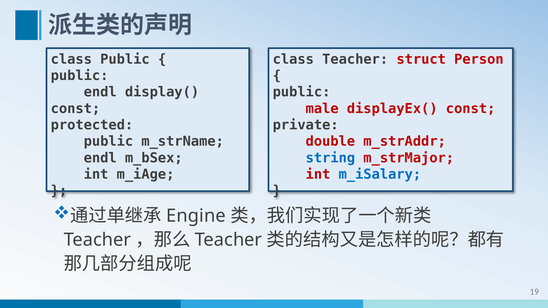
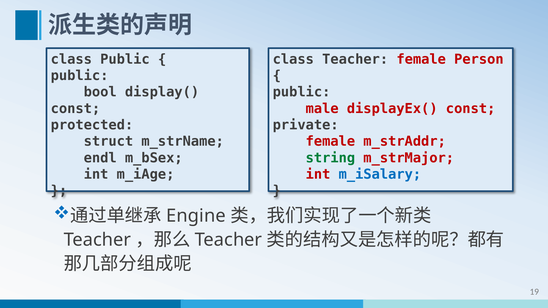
Teacher struct: struct -> female (421, 59)
endl: endl -> bool (100, 92)
public: public -> struct (108, 142)
double: double -> female (330, 142)
string colour: blue -> green (330, 158)
